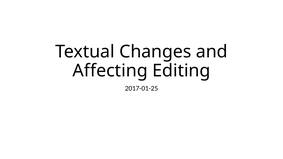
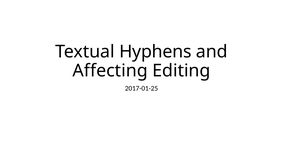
Changes: Changes -> Hyphens (155, 52)
